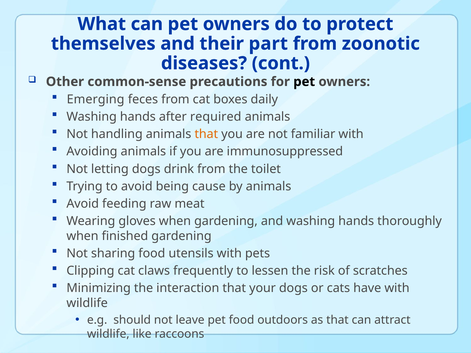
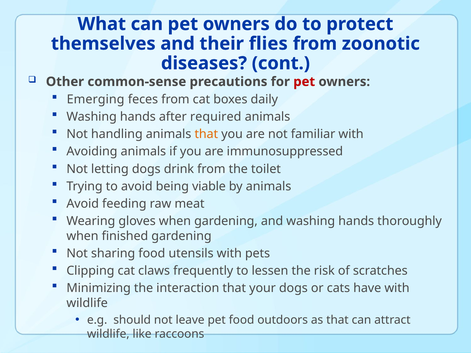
part: part -> flies (268, 44)
pet colour: black -> red (304, 82)
cause: cause -> viable (209, 186)
